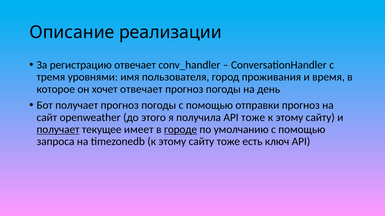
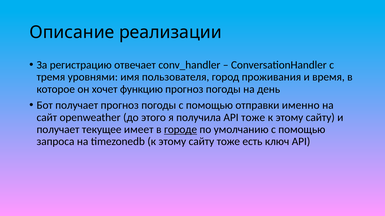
хочет отвечает: отвечает -> функцию (141, 89)
отправки прогноз: прогноз -> именно (301, 105)
получает underline: present -> none (58, 130)
